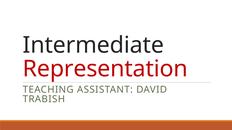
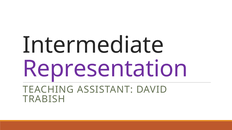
Representation colour: red -> purple (105, 69)
